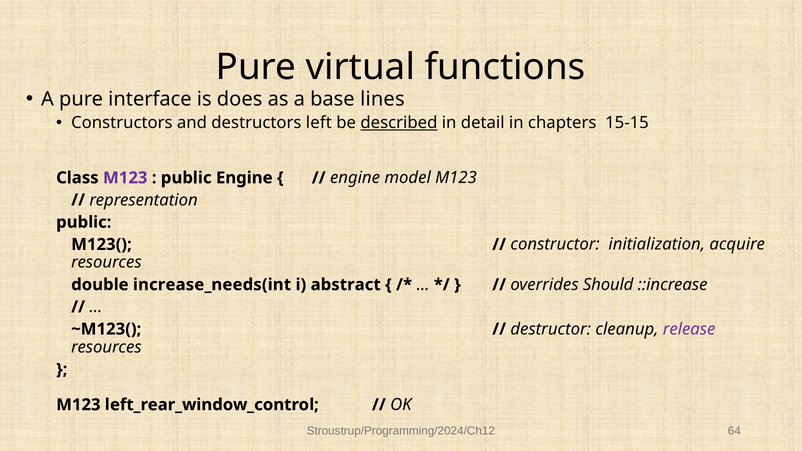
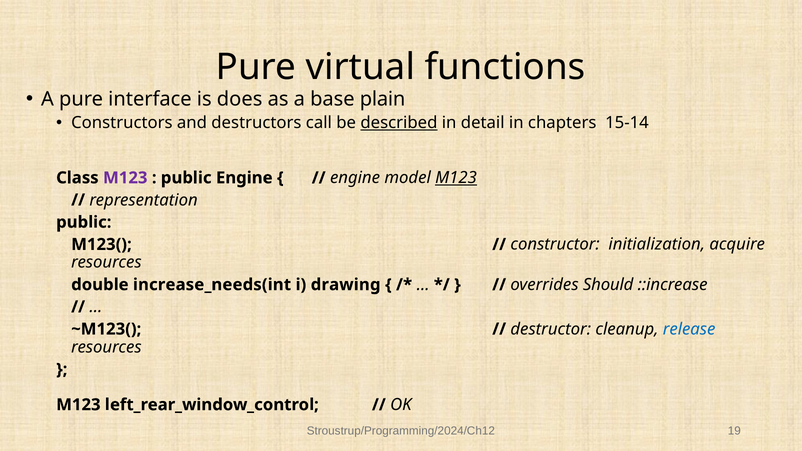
lines: lines -> plain (383, 99)
left: left -> call (319, 123)
15-15: 15-15 -> 15-14 (627, 123)
M123 underline: none -> present (456, 178)
abstract: abstract -> drawing (346, 285)
release colour: purple -> blue (689, 329)
64: 64 -> 19 (734, 431)
